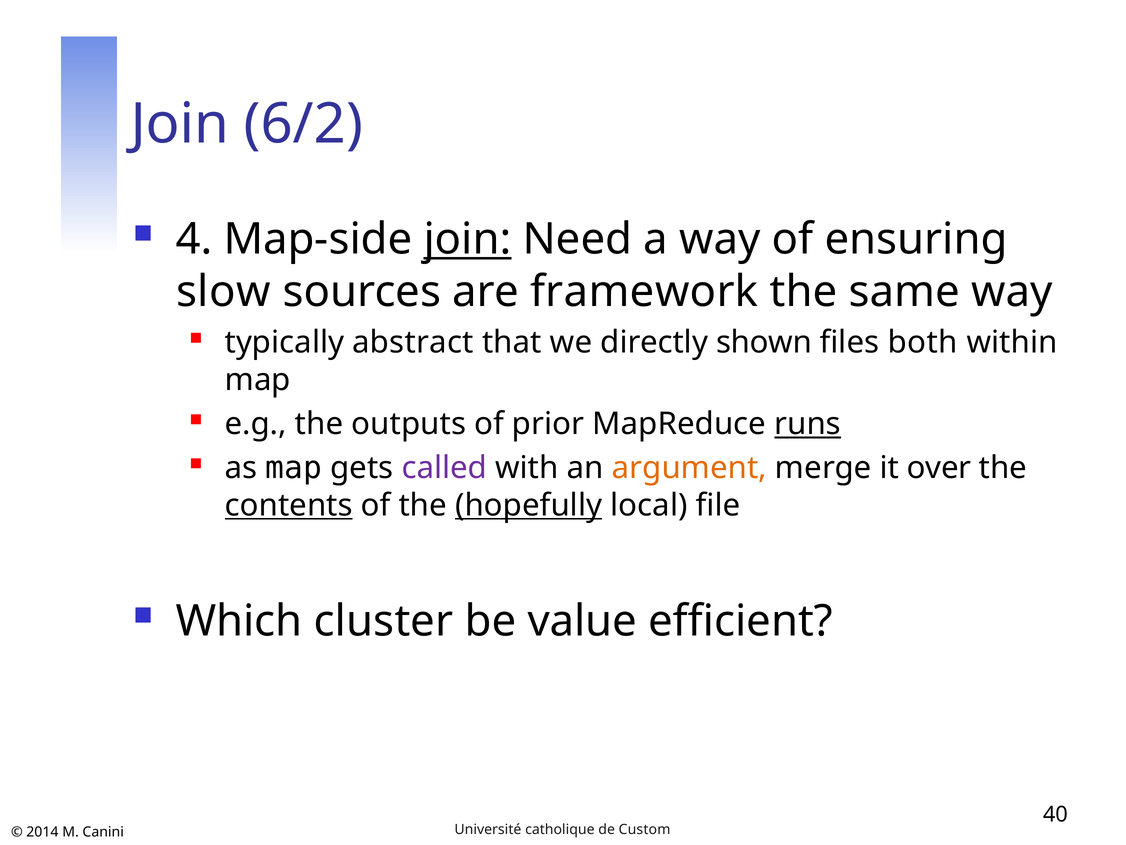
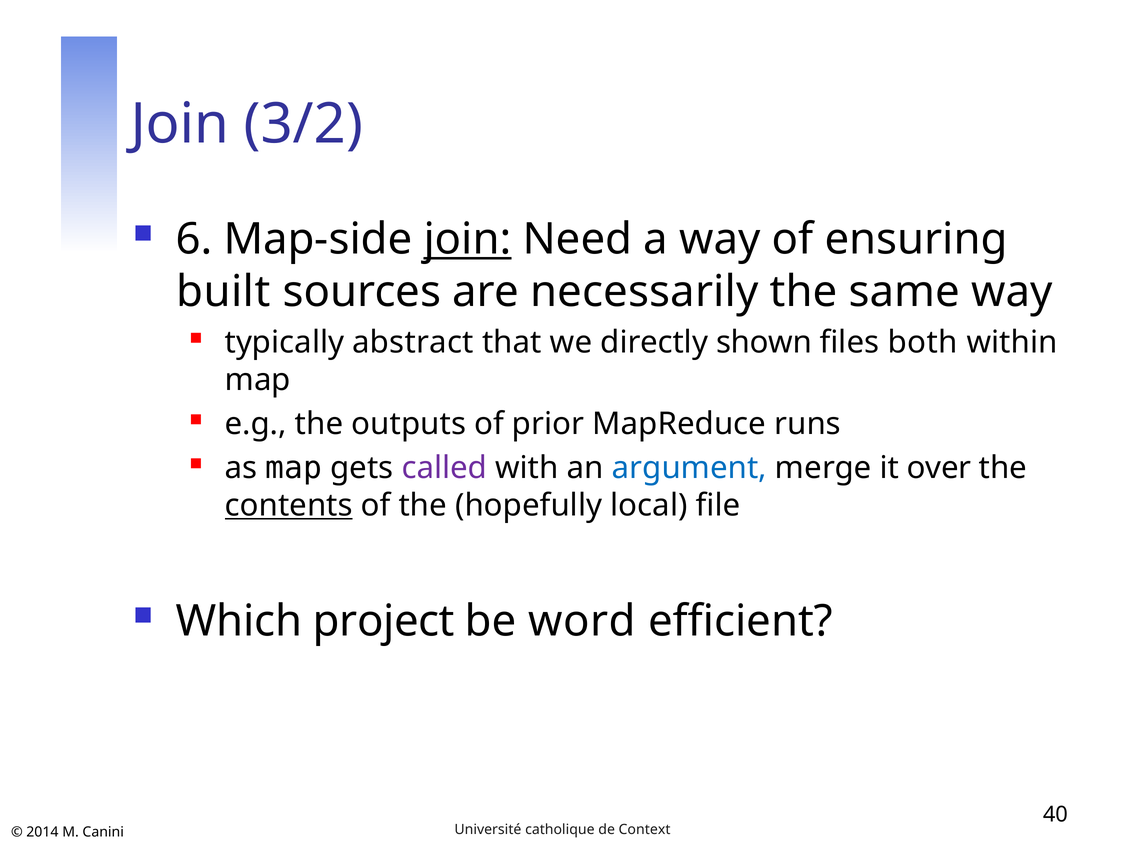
6/2: 6/2 -> 3/2 (303, 124)
4: 4 -> 6 (194, 239)
slow: slow -> built (223, 292)
framework: framework -> necessarily (644, 292)
runs underline: present -> none (808, 424)
argument colour: orange -> blue (689, 467)
hopefully underline: present -> none (529, 505)
cluster: cluster -> project (384, 621)
value: value -> word (582, 621)
Custom: Custom -> Context (645, 829)
